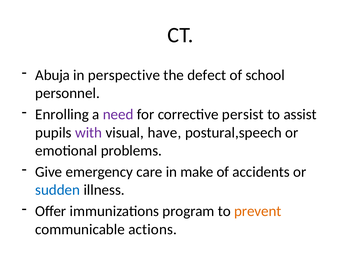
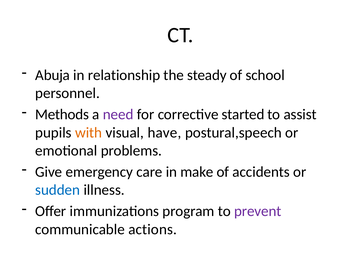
perspective: perspective -> relationship (124, 75)
defect: defect -> steady (207, 75)
Enrolling: Enrolling -> Methods (62, 114)
persist: persist -> started (243, 114)
with colour: purple -> orange (89, 132)
prevent colour: orange -> purple (258, 211)
